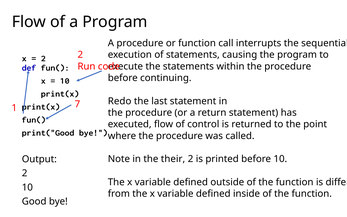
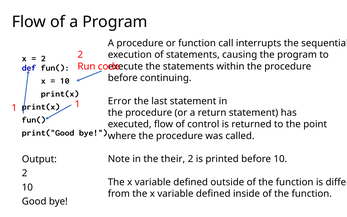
Redo: Redo -> Error (120, 101)
1 7: 7 -> 1 (77, 104)
